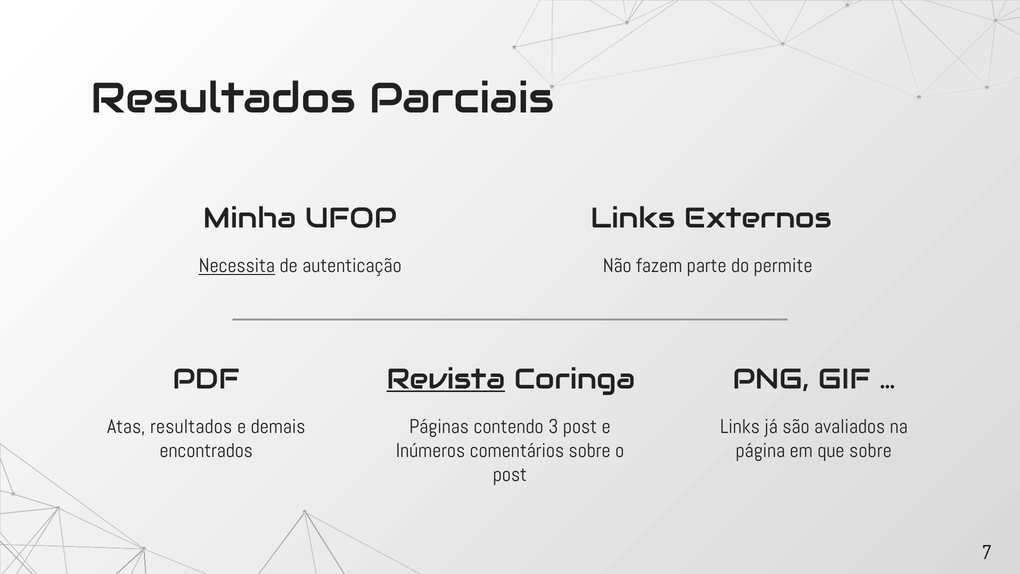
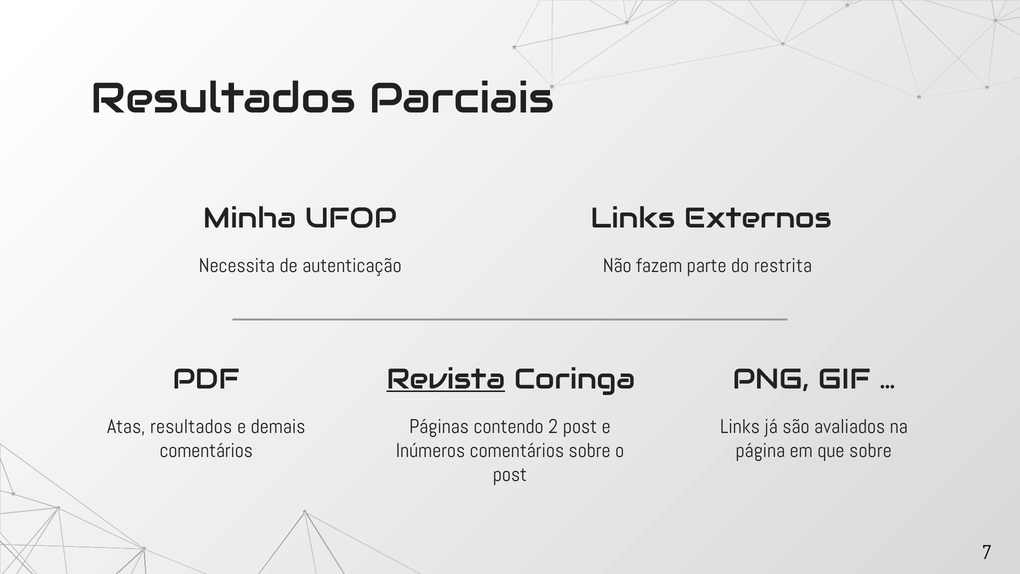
Necessita underline: present -> none (237, 266)
permite: permite -> restrita (783, 266)
3: 3 -> 2 (553, 427)
encontrados: encontrados -> comentários (206, 451)
